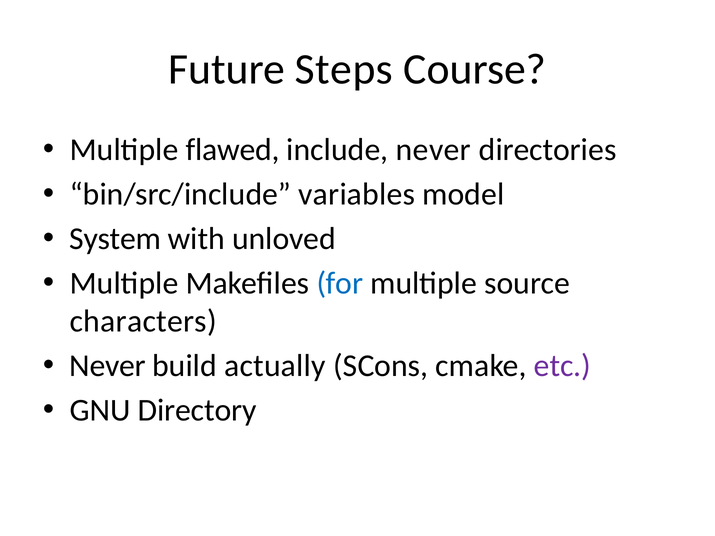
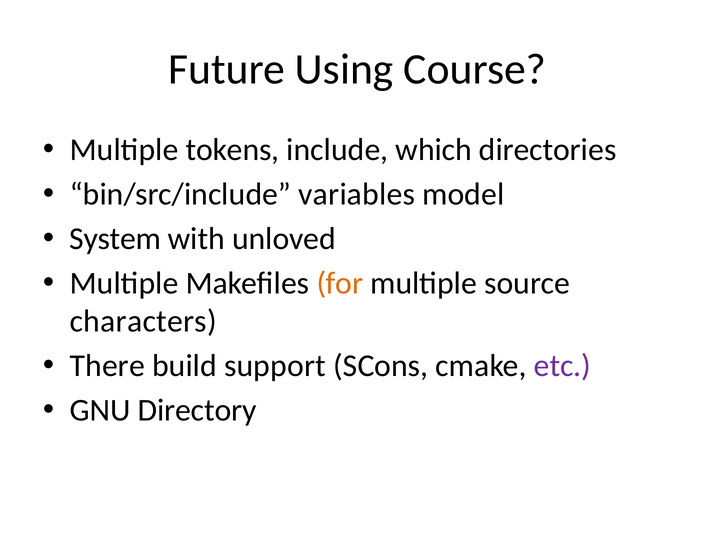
Steps: Steps -> Using (344, 69)
flawed: flawed -> tokens (232, 150)
include never: never -> which (434, 150)
for colour: blue -> orange (340, 284)
Never: Never -> There (107, 366)
actually: actually -> support (275, 366)
